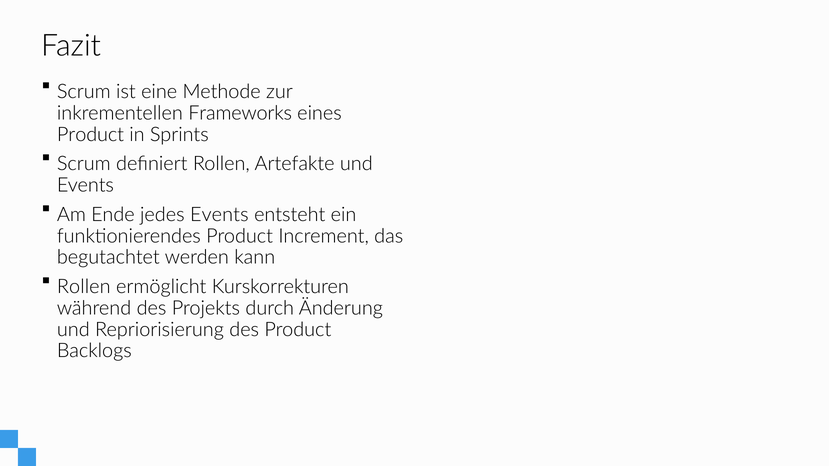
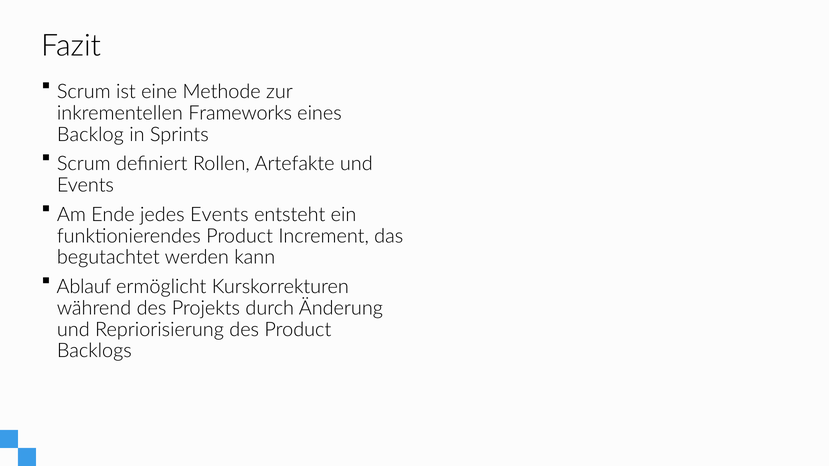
Product: Product -> Backlog (90, 135)
Rollen: Rollen -> Ablauf (84, 287)
